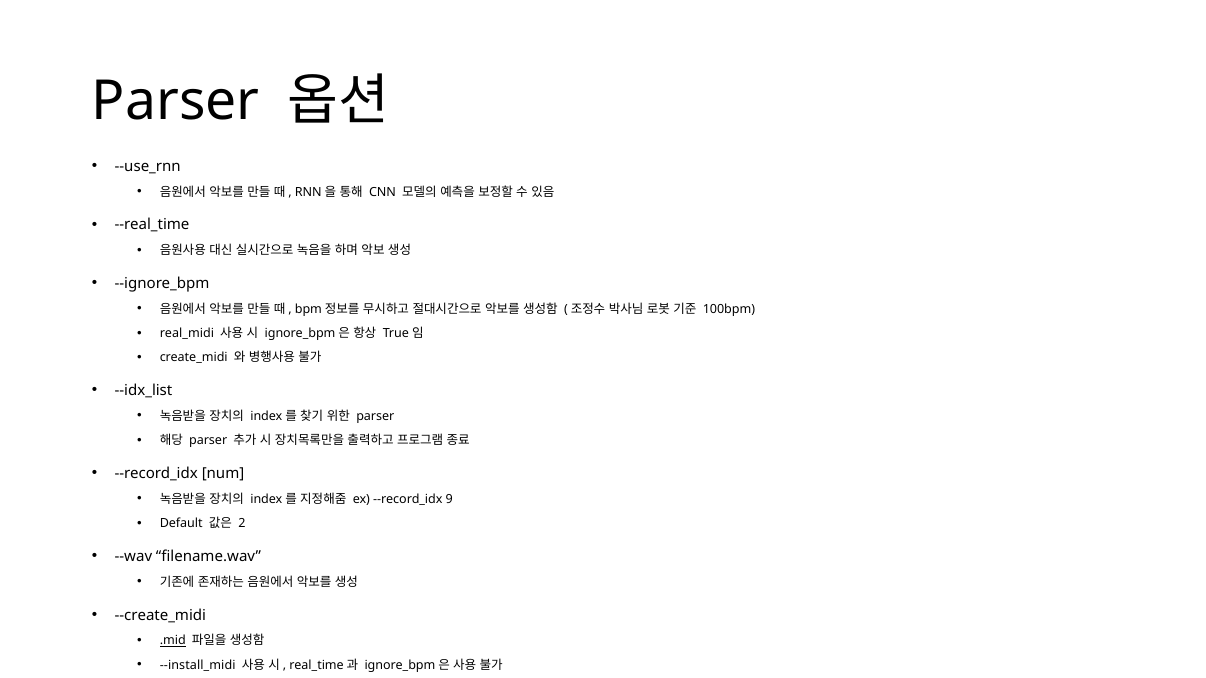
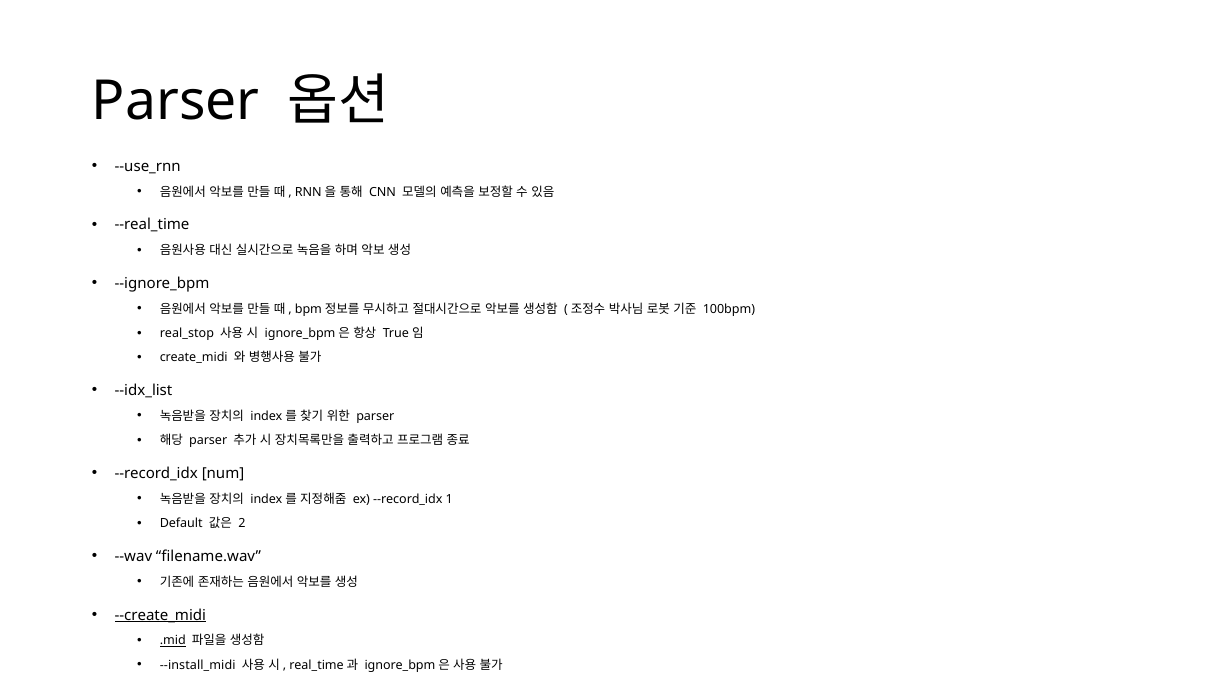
real_midi: real_midi -> real_stop (187, 334)
9: 9 -> 1 (449, 500)
--create_midi underline: none -> present (160, 615)
